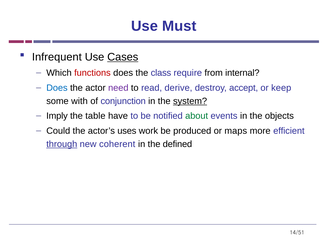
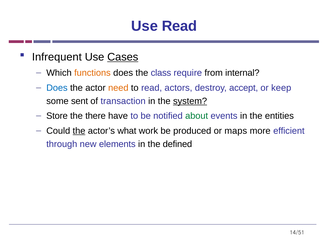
Use Must: Must -> Read (179, 26)
functions colour: red -> orange (92, 73)
need colour: purple -> orange (118, 88)
derive: derive -> actors (178, 88)
with: with -> sent (80, 101)
conjunction: conjunction -> transaction (123, 101)
Imply: Imply -> Store (57, 116)
table: table -> there (96, 116)
objects: objects -> entities (279, 116)
the underline: none -> present (79, 131)
uses: uses -> what (127, 131)
through underline: present -> none (62, 144)
coherent: coherent -> elements (117, 144)
